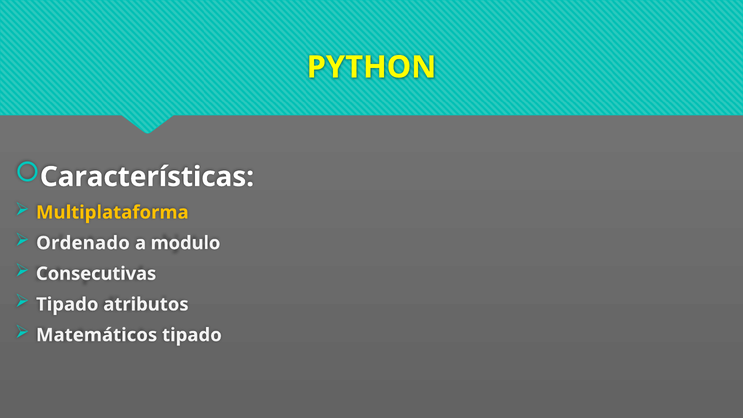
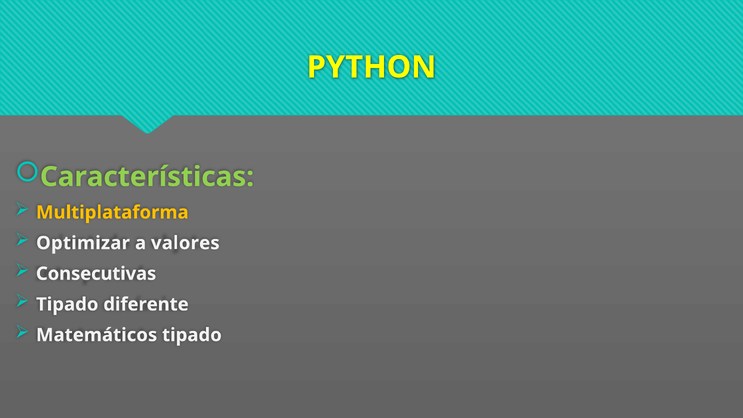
Características colour: white -> light green (147, 177)
Ordenado: Ordenado -> Optimizar (83, 243)
modulo: modulo -> valores (185, 243)
atributos: atributos -> diferente (146, 304)
